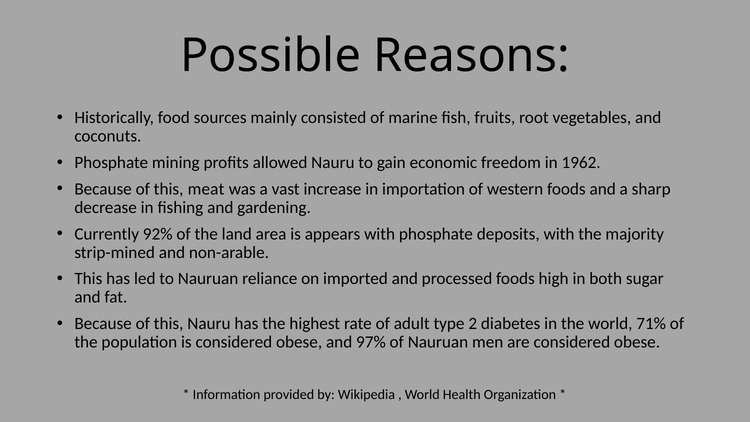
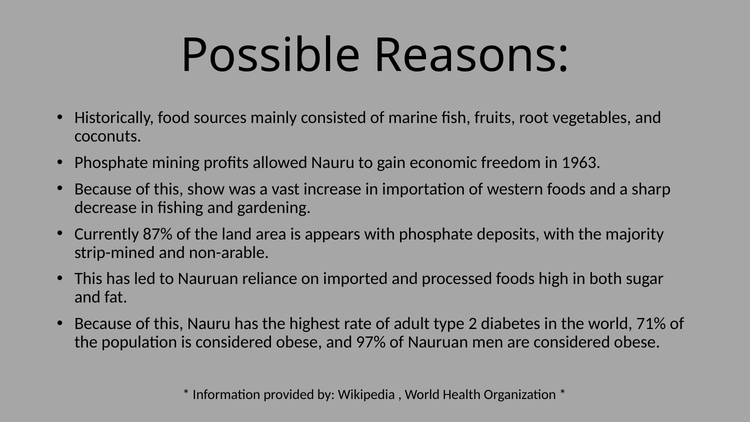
1962: 1962 -> 1963 (581, 163)
meat: meat -> show (206, 189)
92%: 92% -> 87% (158, 234)
